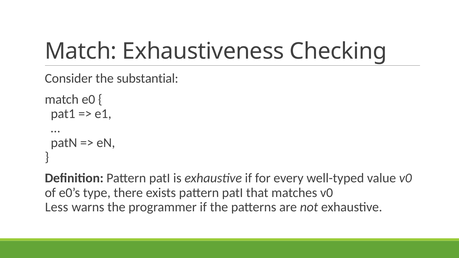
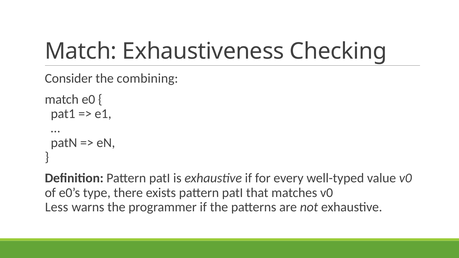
substantial: substantial -> combining (147, 78)
